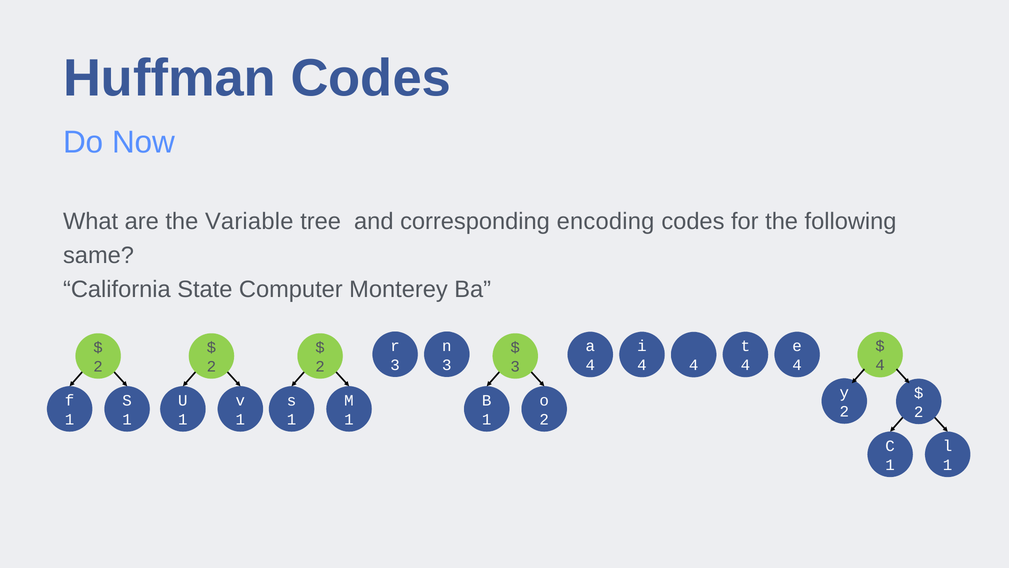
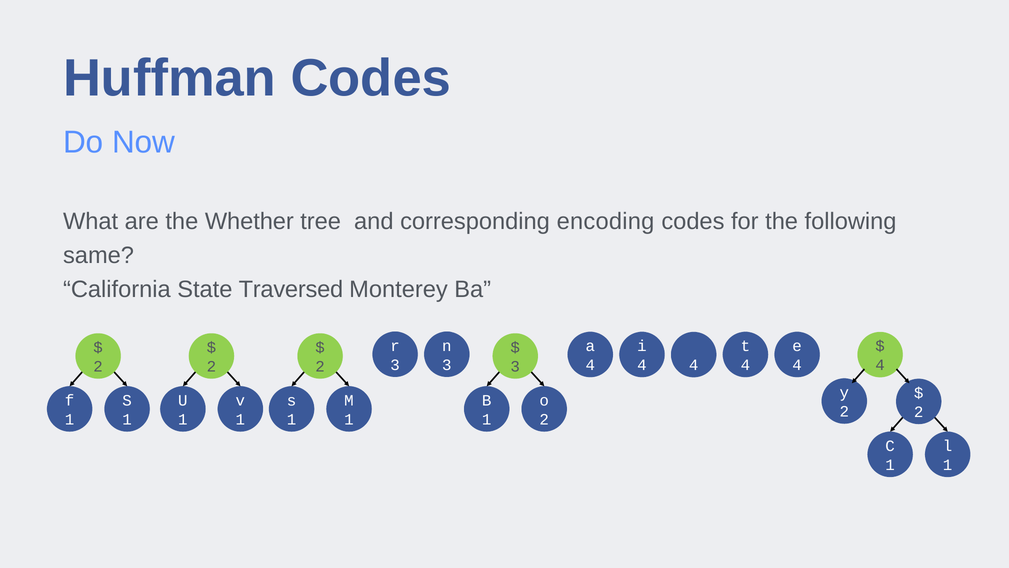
Variable: Variable -> Whether (249, 221)
Computer: Computer -> Traversed (291, 289)
